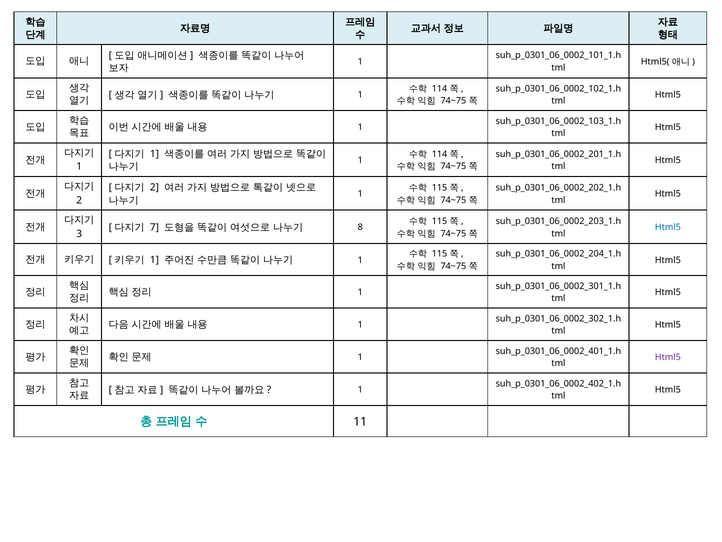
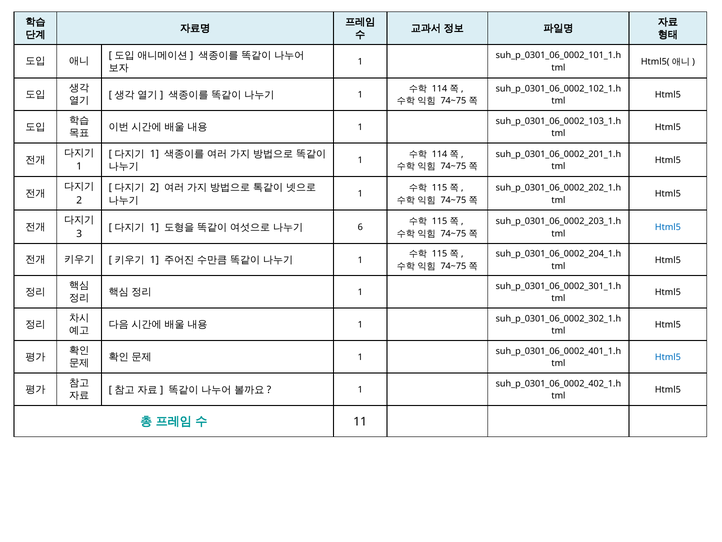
7: 7 -> 1 (154, 227)
8: 8 -> 6 (360, 227)
Html5 colour: purple -> blue (668, 357)
